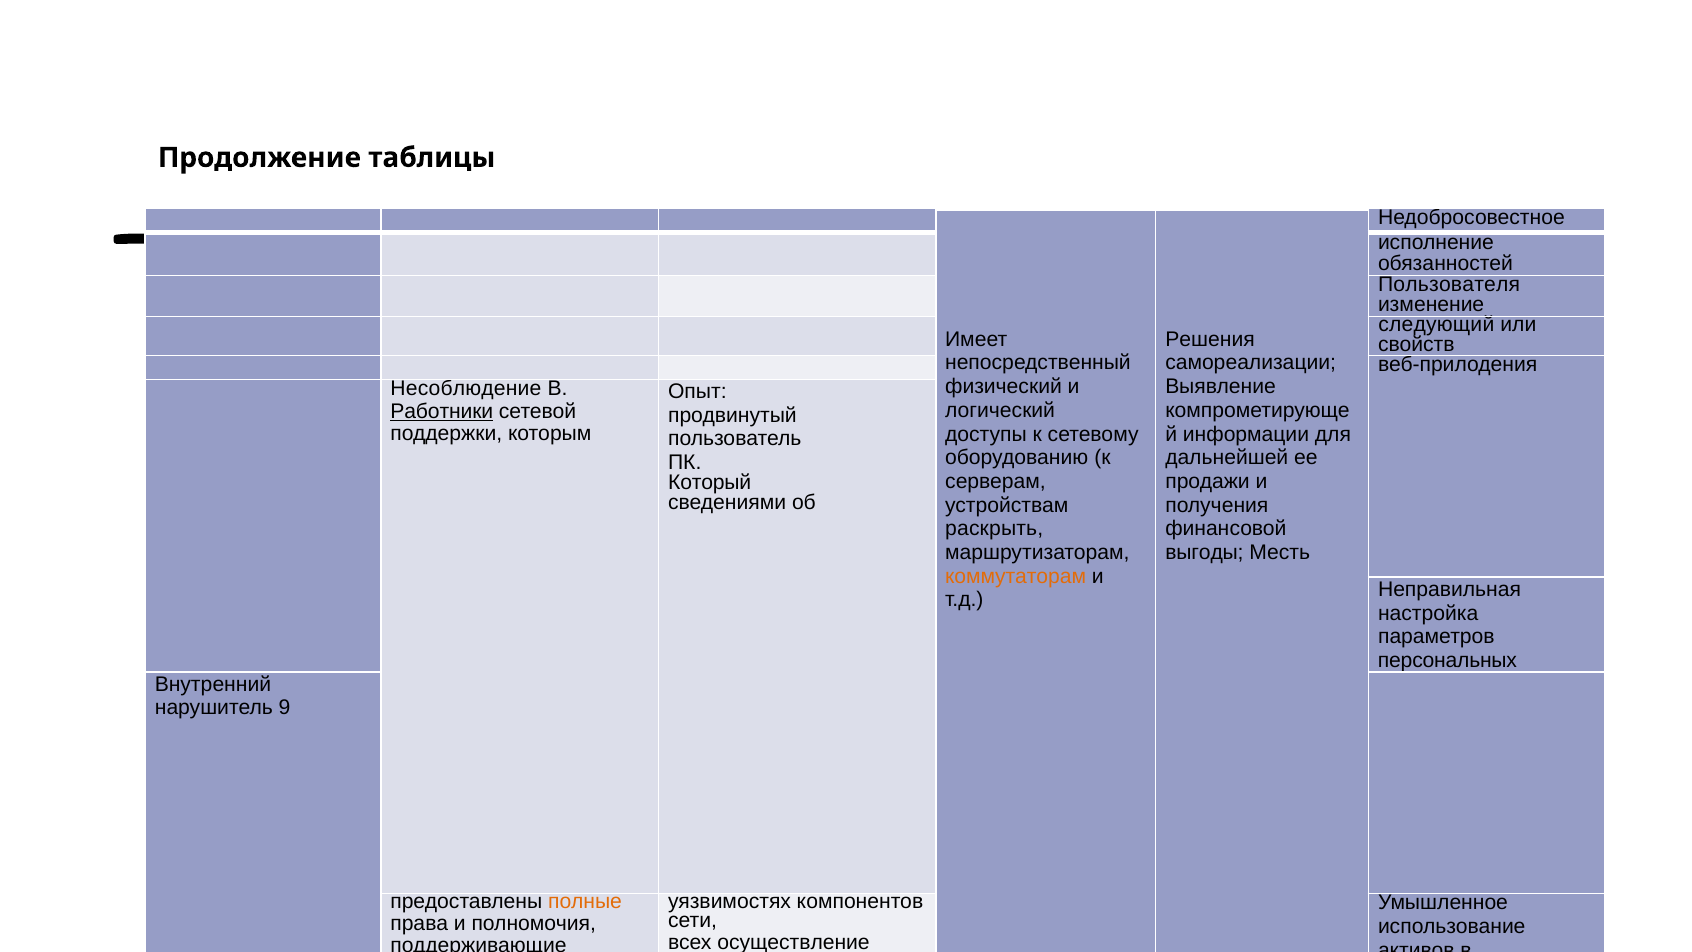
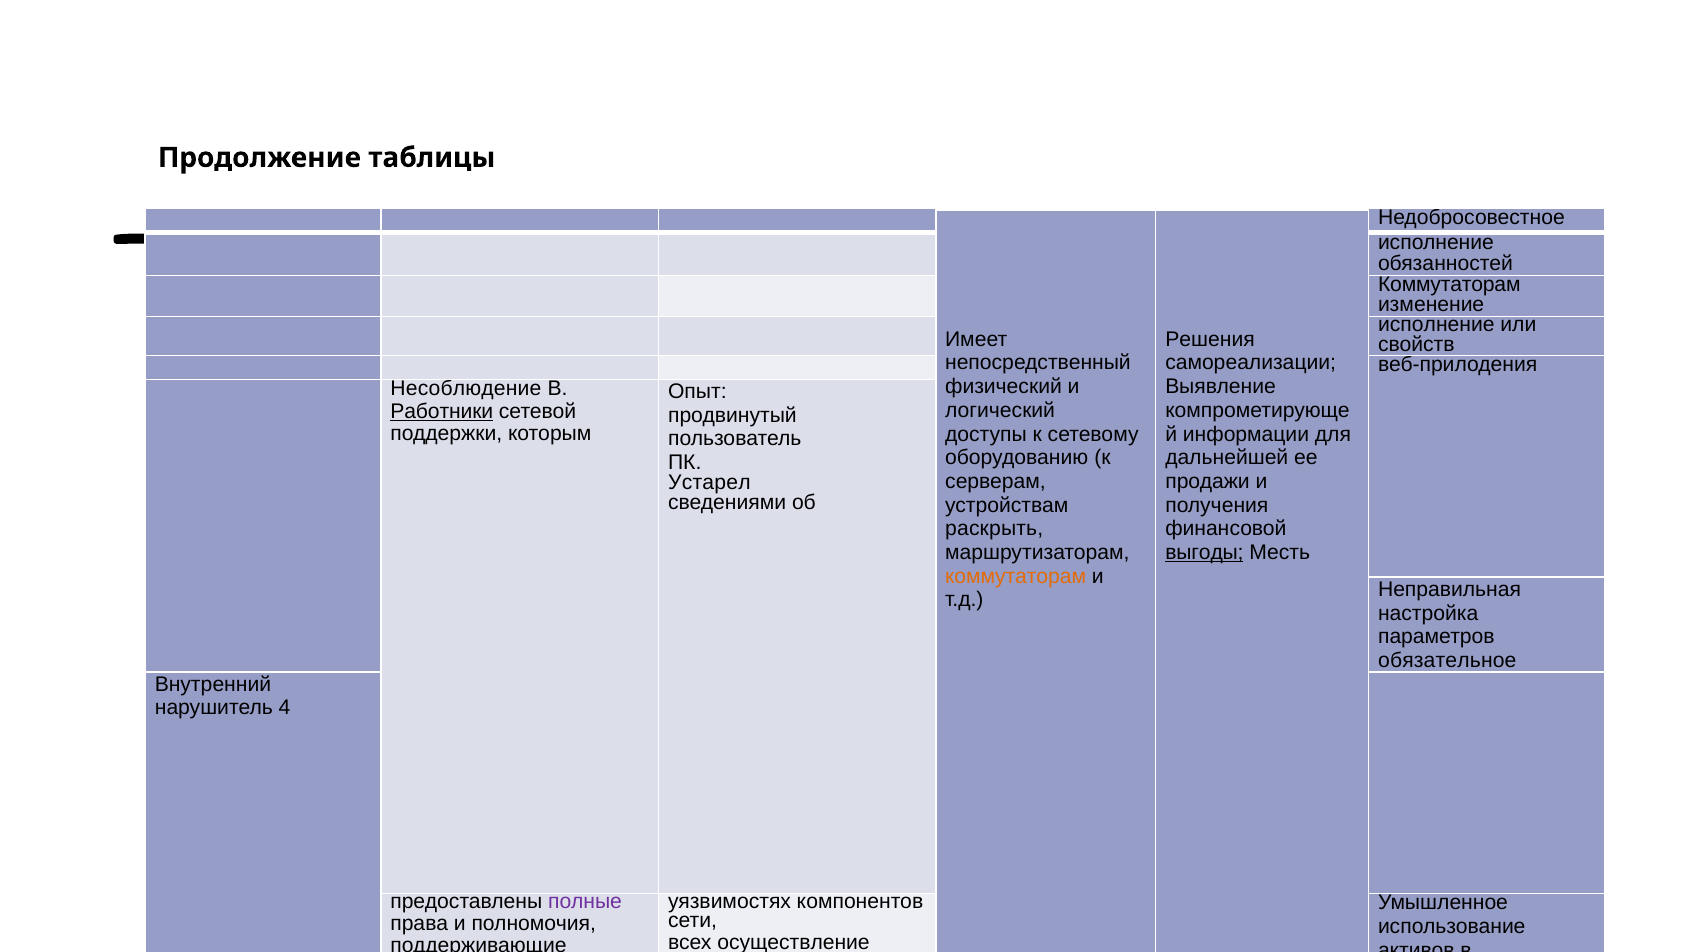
Пользователя: Пользователя -> Коммутаторам (1449, 284)
следующий: следующий -> исполнение (1436, 324)
Который: Который -> Устарел (709, 483)
выгоды underline: none -> present (1204, 552)
персональных: персональных -> обязательное (1447, 660)
9: 9 -> 4 (285, 708)
полные colour: orange -> purple (585, 901)
